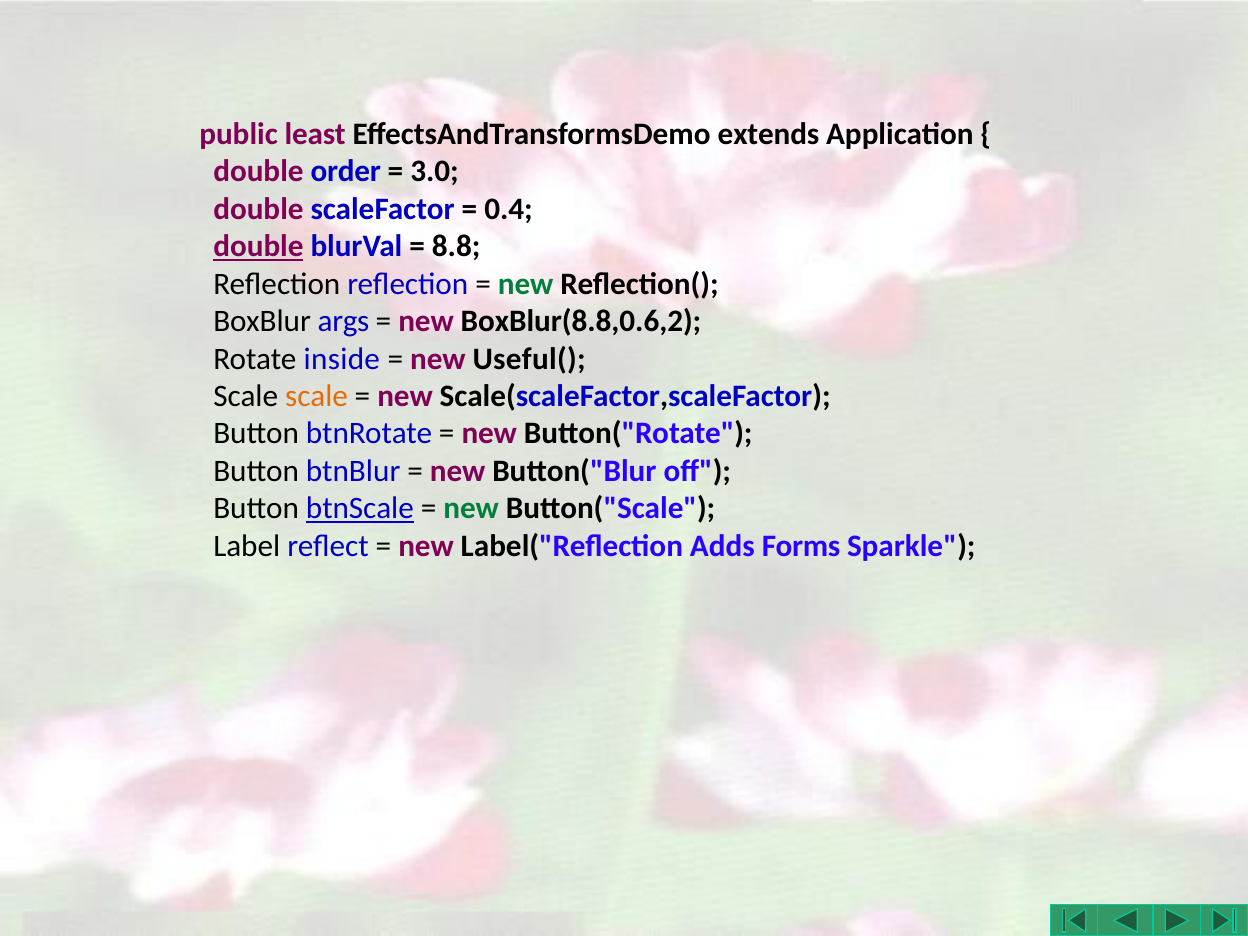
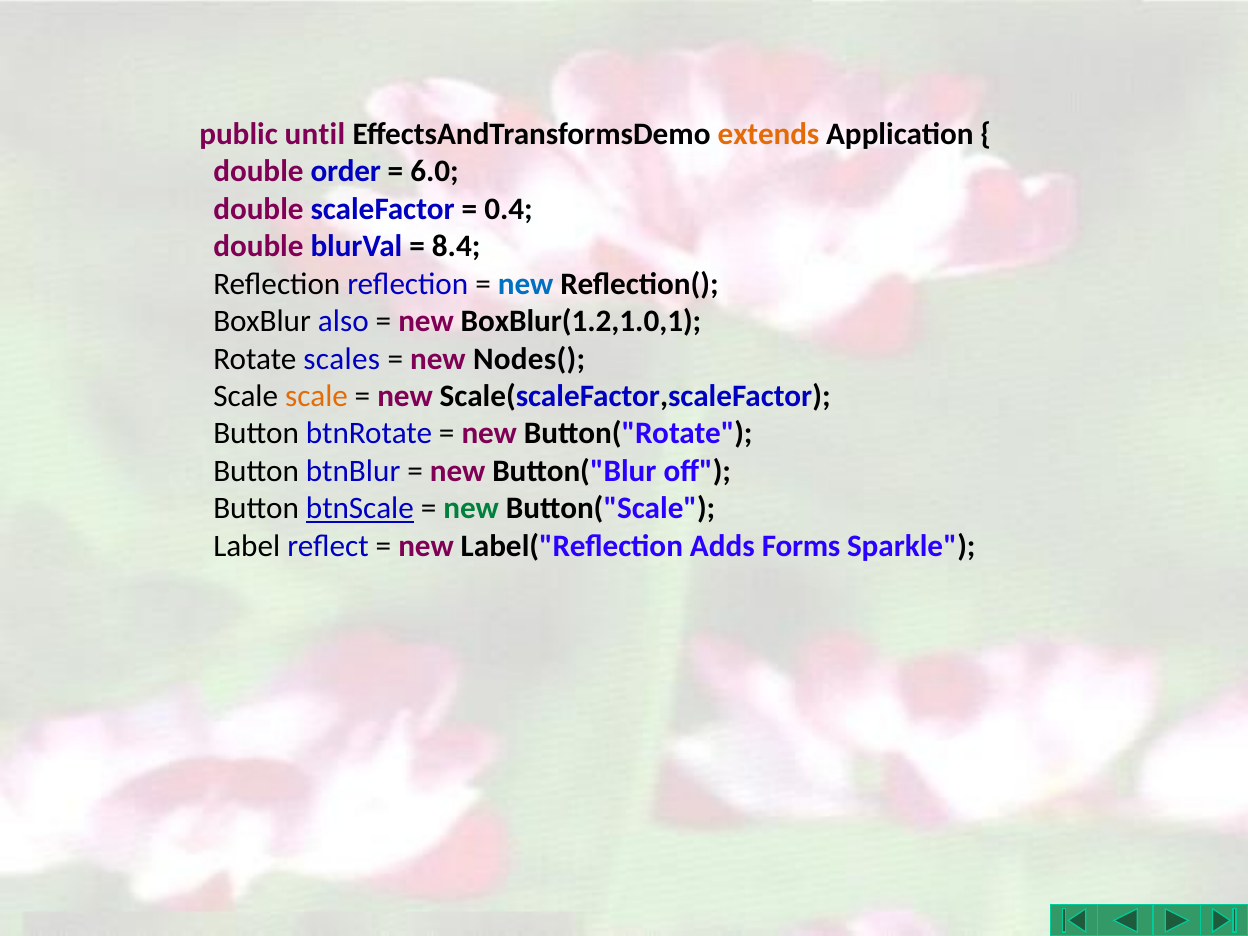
least: least -> until (315, 134)
extends colour: black -> orange (769, 134)
3.0: 3.0 -> 6.0 (435, 172)
double underline: present -> none (258, 246)
8.8: 8.8 -> 8.4 (456, 246)
new colour: green -> blue (526, 284)
args: args -> also (343, 321)
BoxBlur(8.8,0.6,2: BoxBlur(8.8,0.6,2 -> BoxBlur(1.2,1.0,1 (581, 321)
inside: inside -> scales (342, 359)
Useful(: Useful( -> Nodes( (529, 359)
